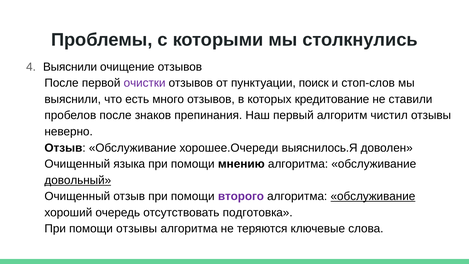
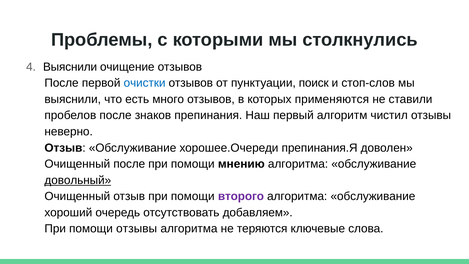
очистки colour: purple -> blue (145, 83)
кредитование: кредитование -> применяются (332, 99)
выяснилось.Я: выяснилось.Я -> препинания.Я (320, 148)
Очищенный языка: языка -> после (129, 164)
обслуживание underline: present -> none (373, 196)
подготовка: подготовка -> добавляем (258, 212)
